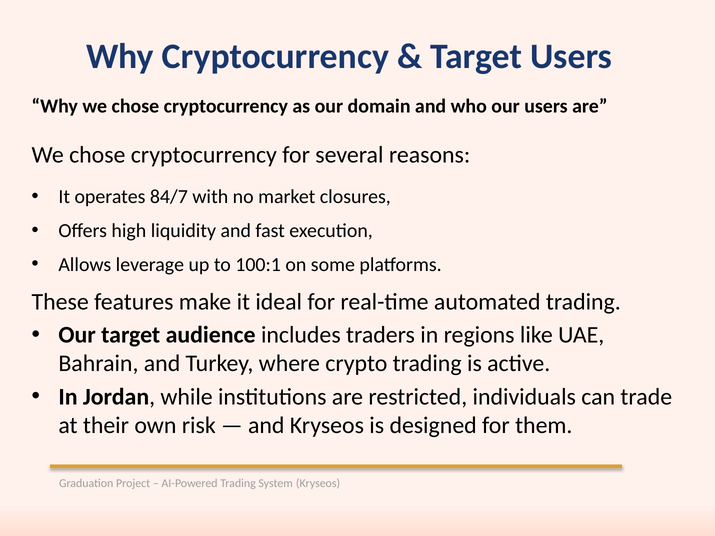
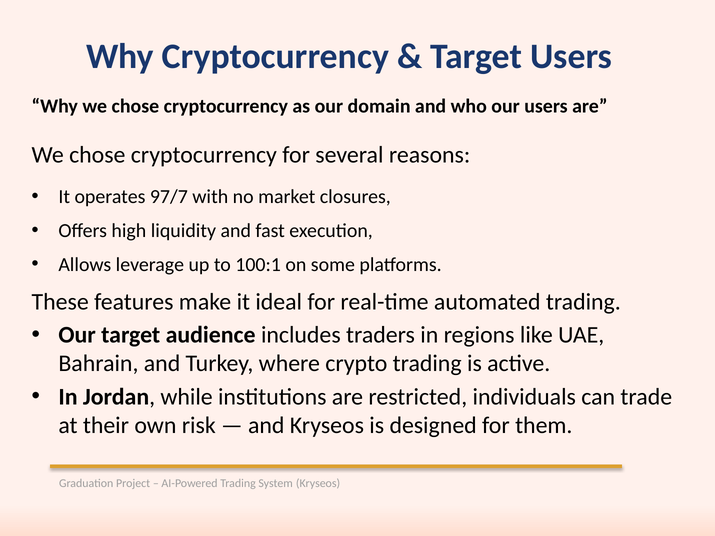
84/7: 84/7 -> 97/7 (169, 197)
